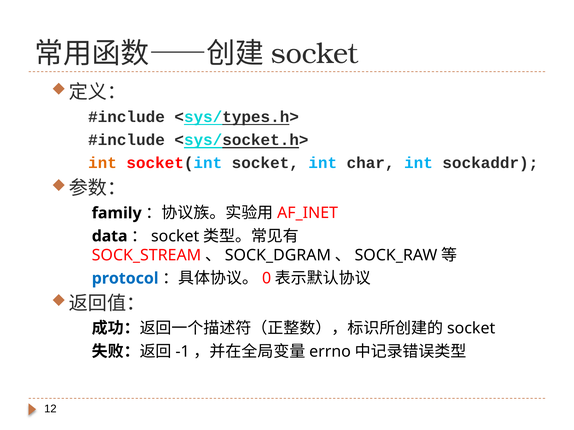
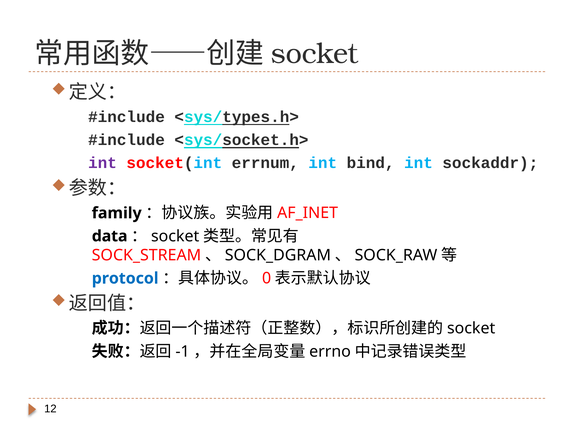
int colour: orange -> purple (103, 163)
socket(int socket: socket -> errnum (265, 163)
char: char -> bind (371, 163)
